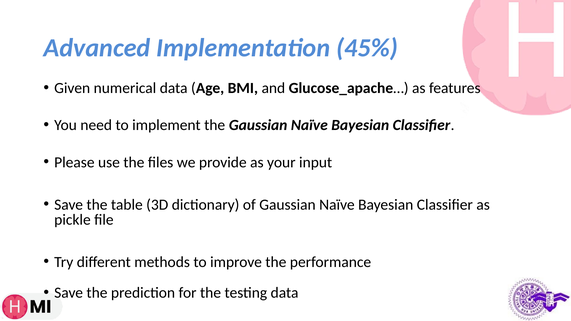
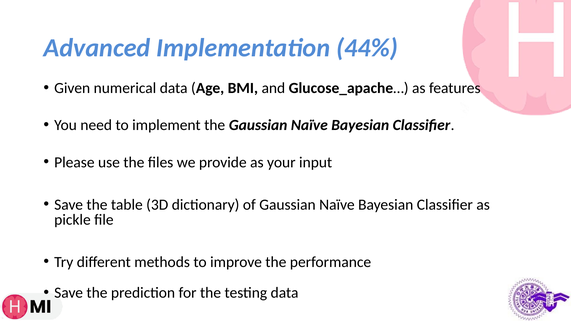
45%: 45% -> 44% (367, 48)
